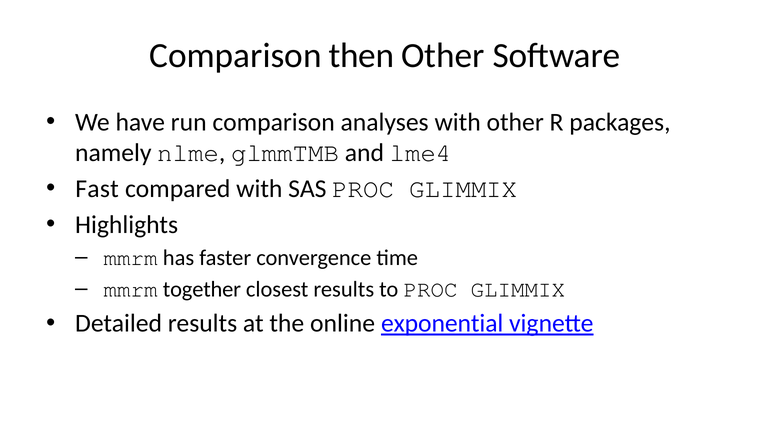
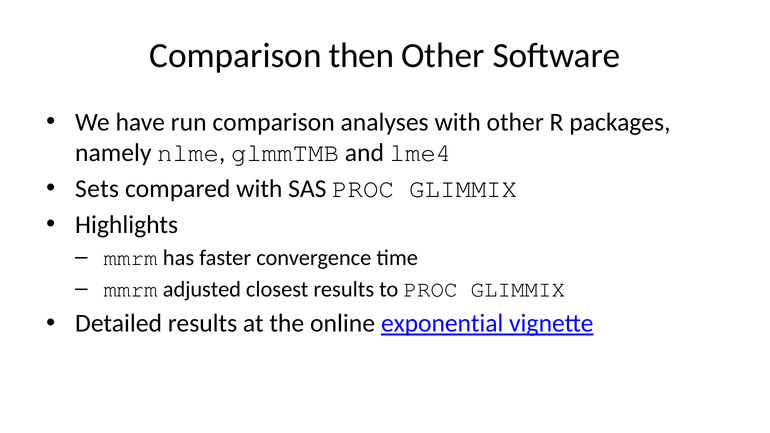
Fast: Fast -> Sets (97, 189)
together: together -> adjusted (202, 289)
